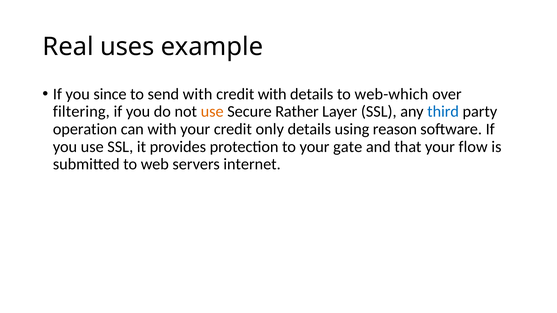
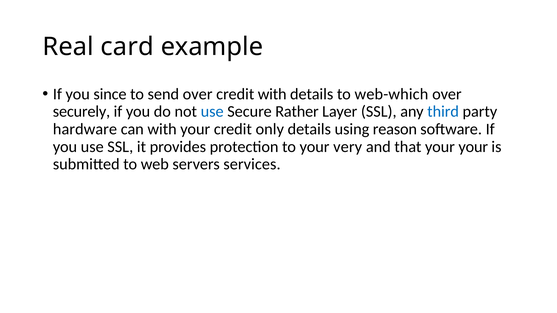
uses: uses -> card (127, 47)
send with: with -> over (198, 94)
filtering: filtering -> securely (81, 112)
use colour: orange -> blue (212, 112)
operation: operation -> hardware (85, 129)
gate: gate -> very (348, 147)
your flow: flow -> your (473, 147)
internet: internet -> services (252, 164)
